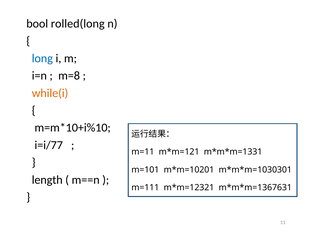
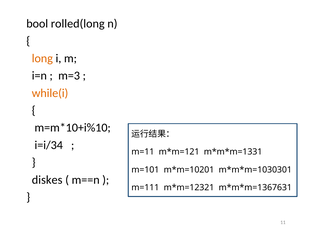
long colour: blue -> orange (42, 58)
m=8: m=8 -> m=3 (69, 75)
i=i/77: i=i/77 -> i=i/34 (49, 145)
length: length -> diskes (47, 179)
